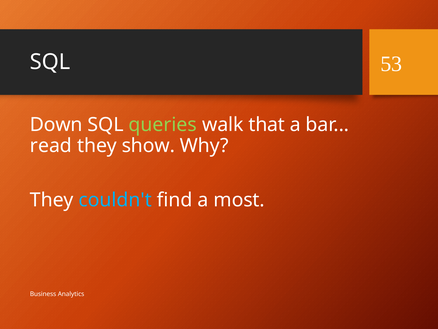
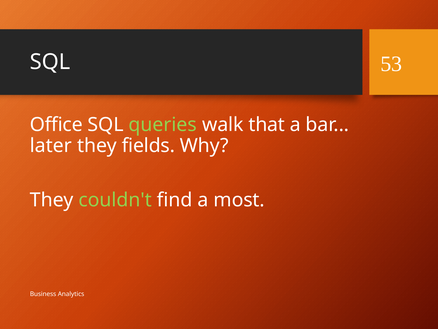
Down: Down -> Office (56, 125)
read: read -> later (51, 146)
show: show -> fields (148, 146)
couldn't colour: light blue -> light green (115, 200)
